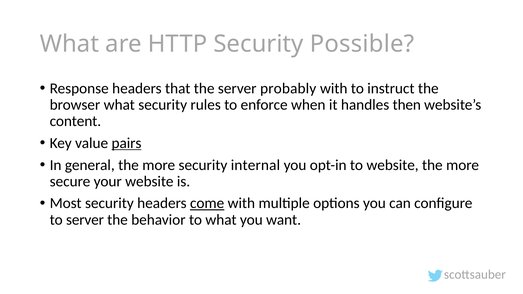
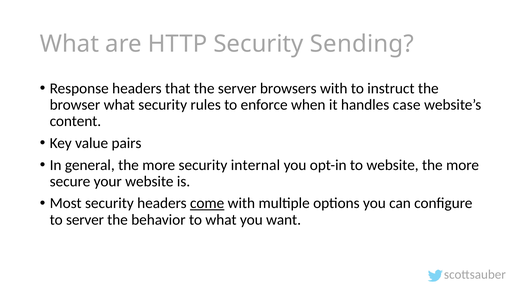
Possible: Possible -> Sending (362, 44)
probably: probably -> browsers (288, 88)
then: then -> case (407, 105)
pairs underline: present -> none (126, 143)
